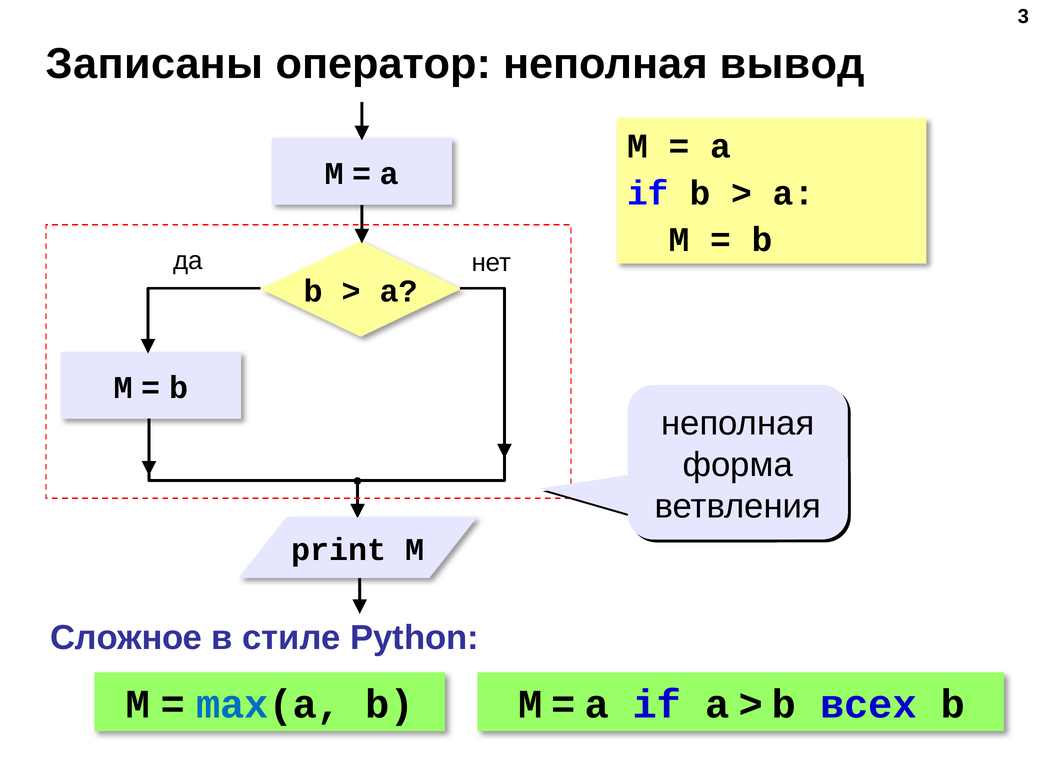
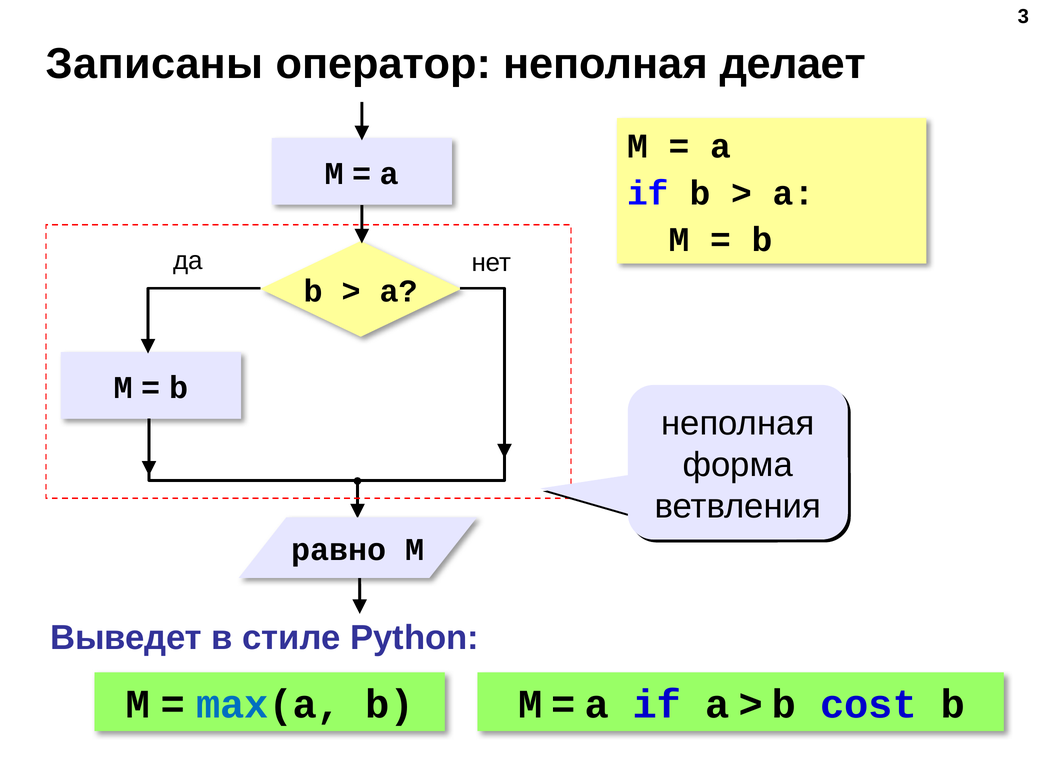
вывод: вывод -> делает (793, 64)
print: print -> равно (339, 550)
Сложное: Сложное -> Выведет (126, 638)
всех: всех -> cost (869, 705)
